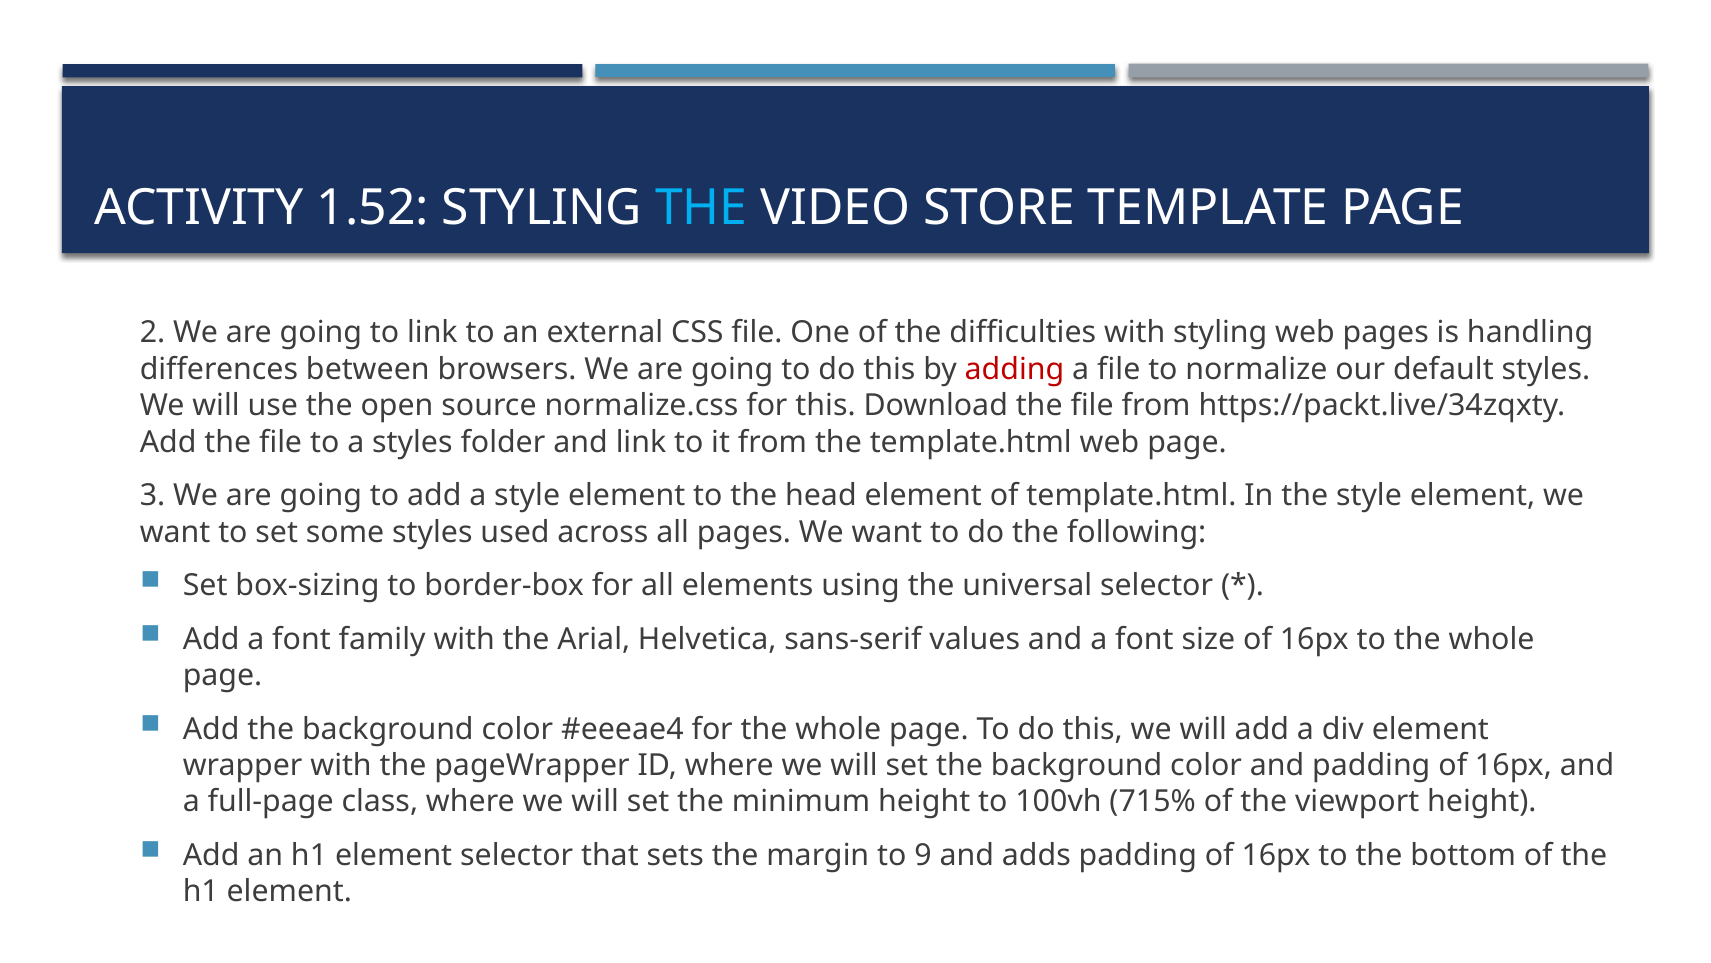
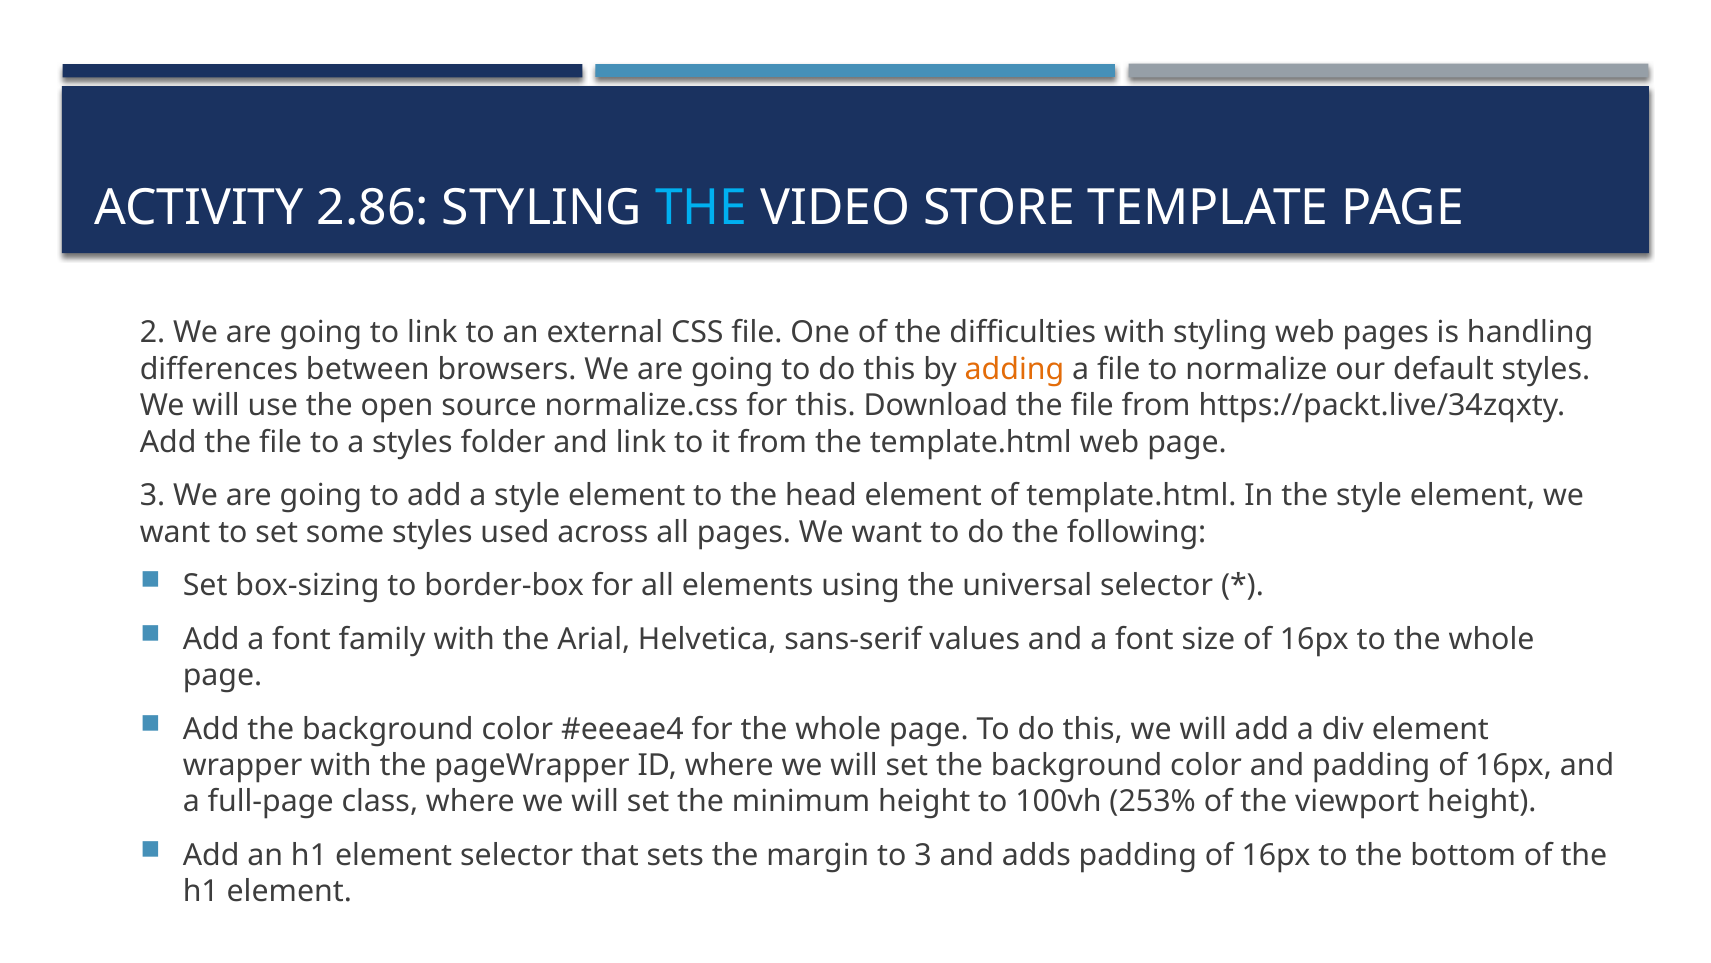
1.52: 1.52 -> 2.86 (373, 208)
adding colour: red -> orange (1015, 369)
715%: 715% -> 253% (1153, 801)
to 9: 9 -> 3 (923, 855)
